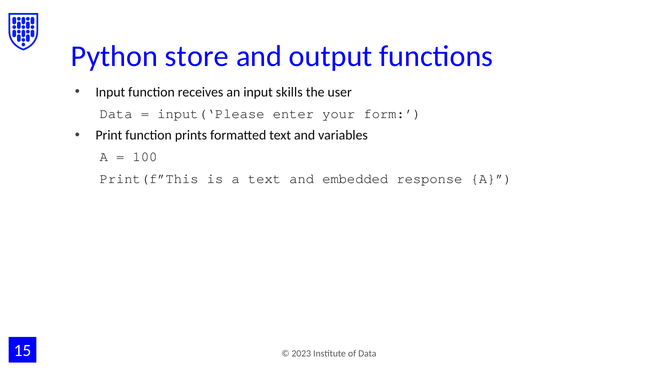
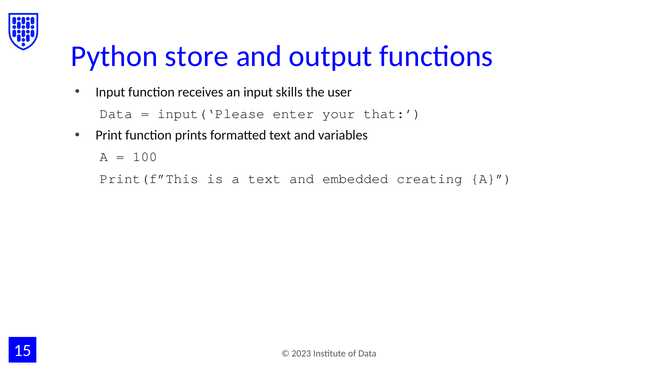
form: form -> that (392, 114)
response: response -> creating (429, 179)
